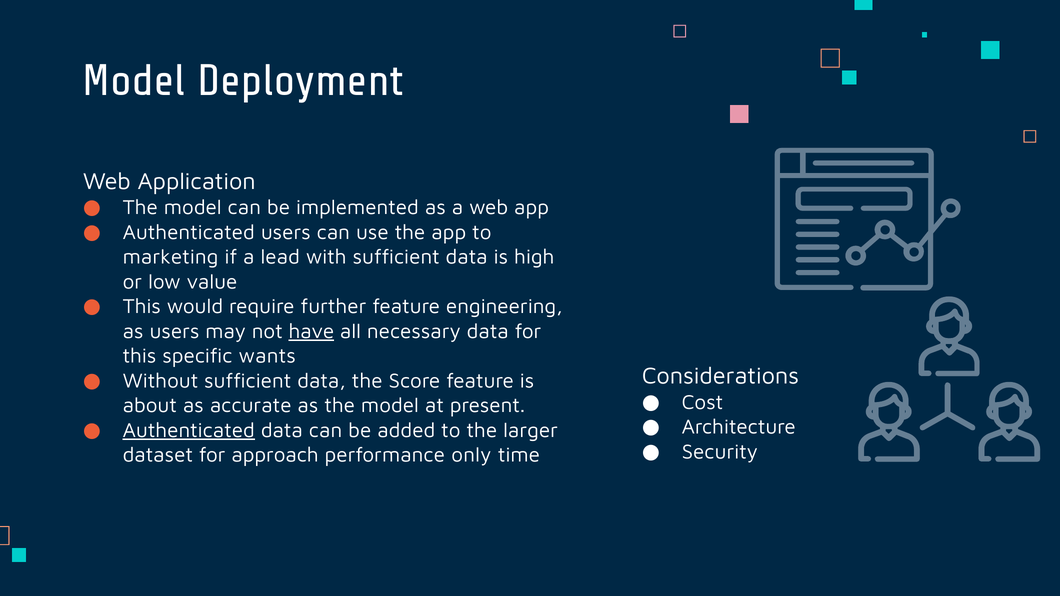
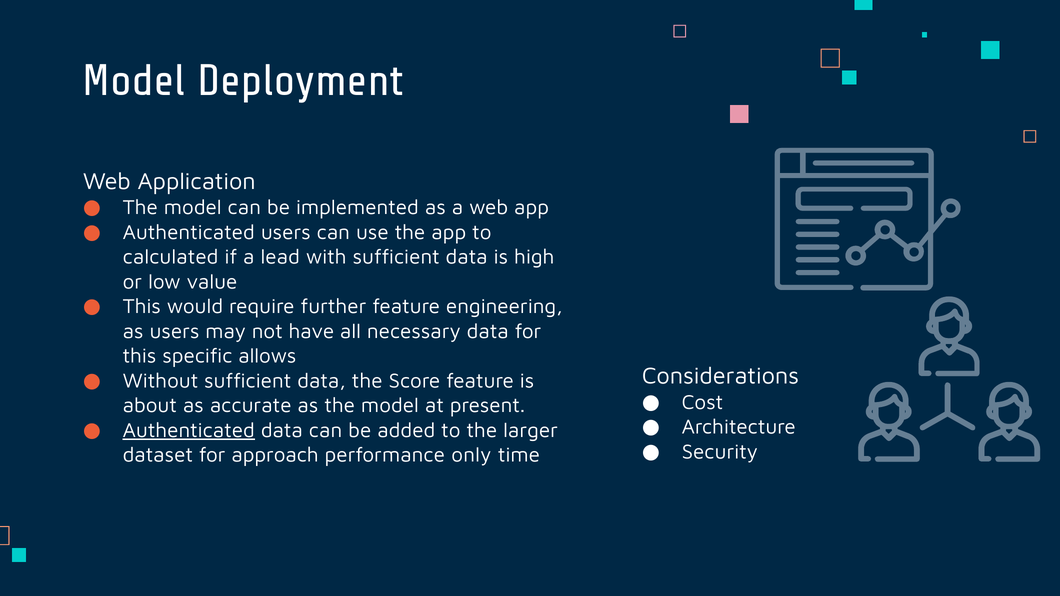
marketing: marketing -> calculated (171, 257)
have underline: present -> none (311, 331)
wants: wants -> allows (267, 356)
